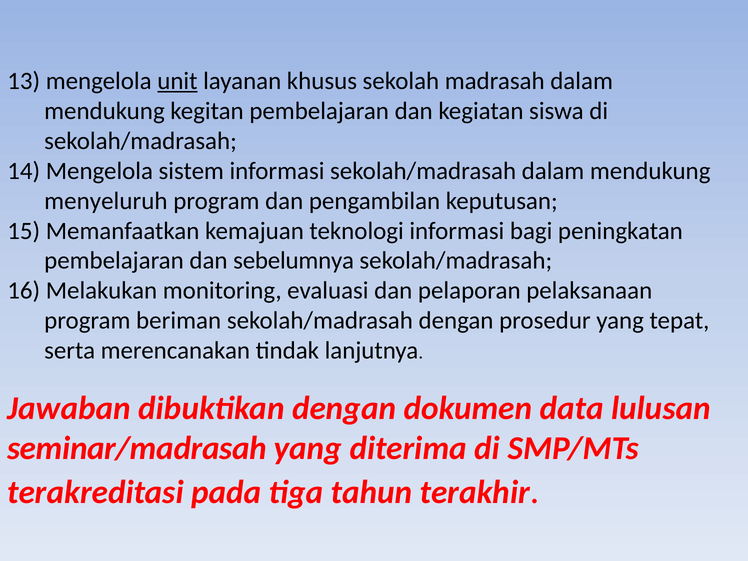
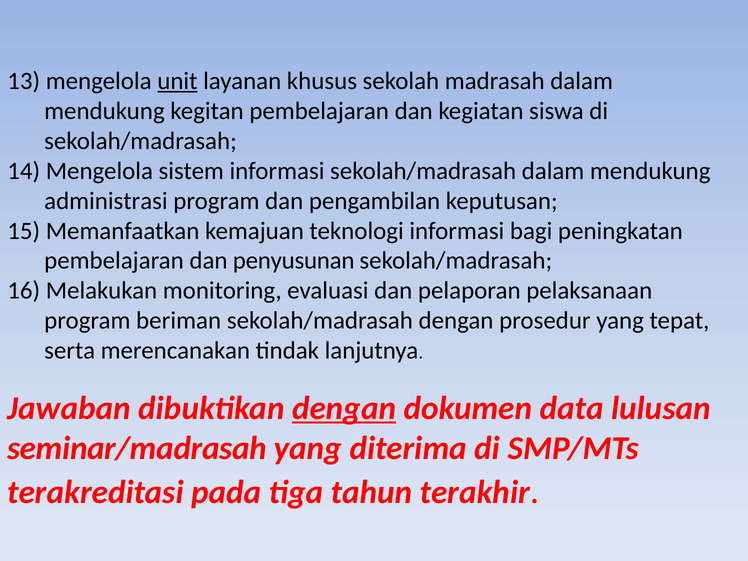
menyeluruh: menyeluruh -> administrasi (106, 201)
sebelumnya: sebelumnya -> penyusunan (294, 261)
dengan underline: none -> present (344, 408)
